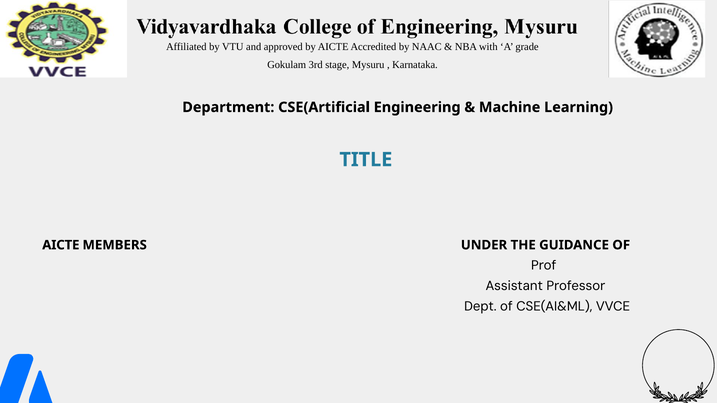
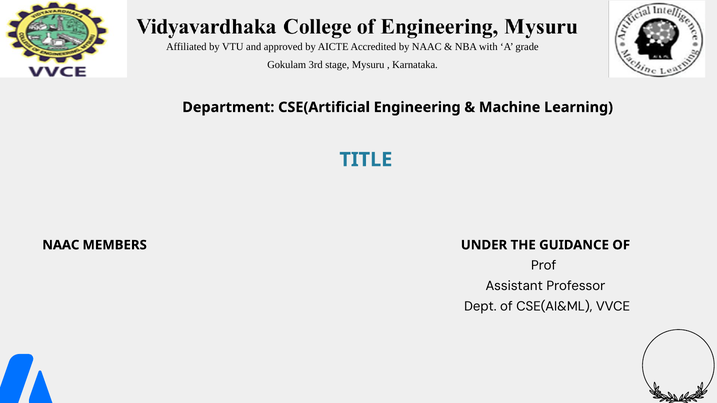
AICTE: AICTE -> NAAC (61, 245)
